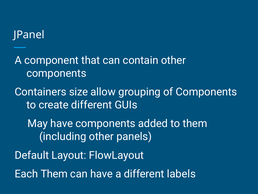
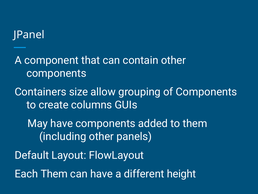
create different: different -> columns (92, 105)
labels: labels -> height (181, 173)
